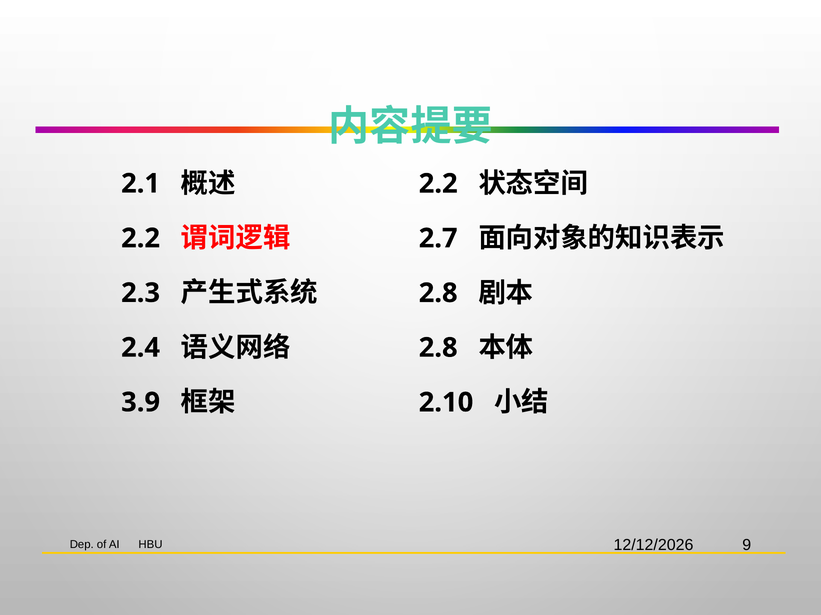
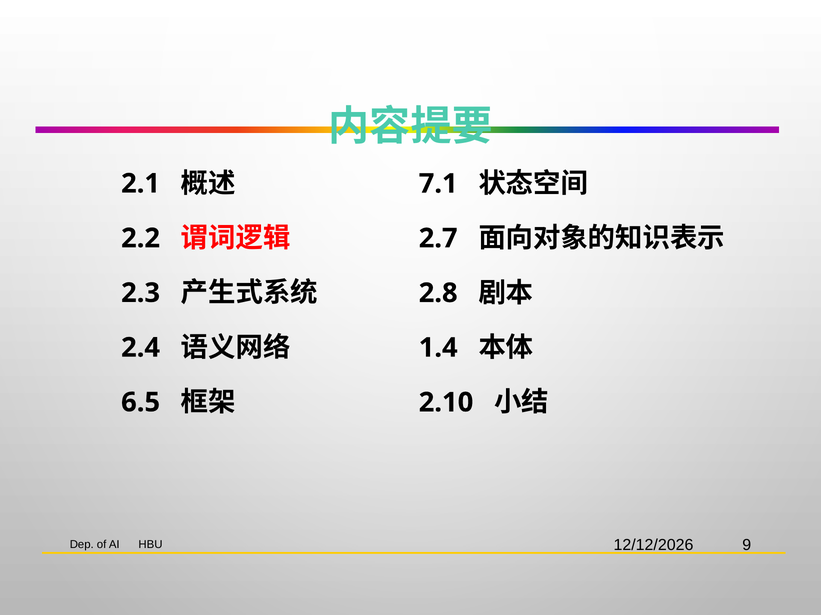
2.2: 2.2 -> 7.1 (438, 184)
2.8: 2.8 -> 1.4 (438, 348)
3.9: 3.9 -> 6.5 (141, 403)
